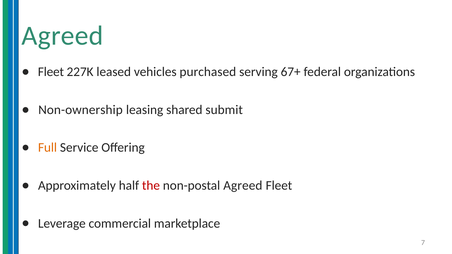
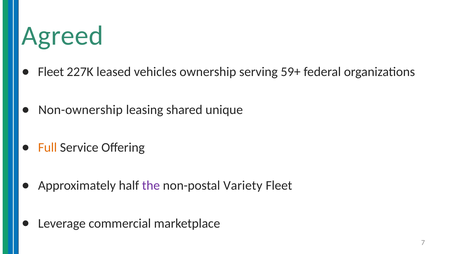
purchased: purchased -> ownership (208, 72)
67+: 67+ -> 59+ (291, 72)
submit: submit -> unique (224, 110)
the colour: red -> purple (151, 186)
non-postal Agreed: Agreed -> Variety (243, 186)
